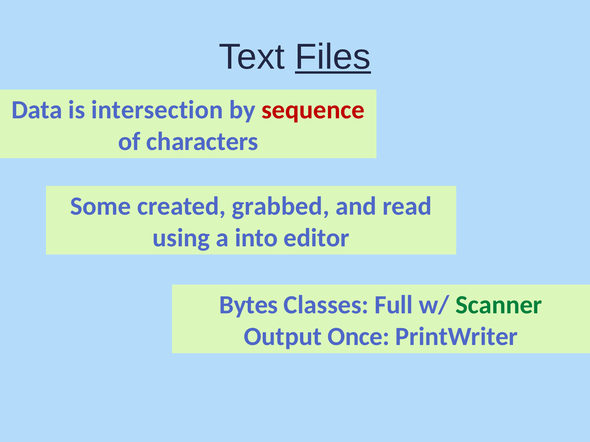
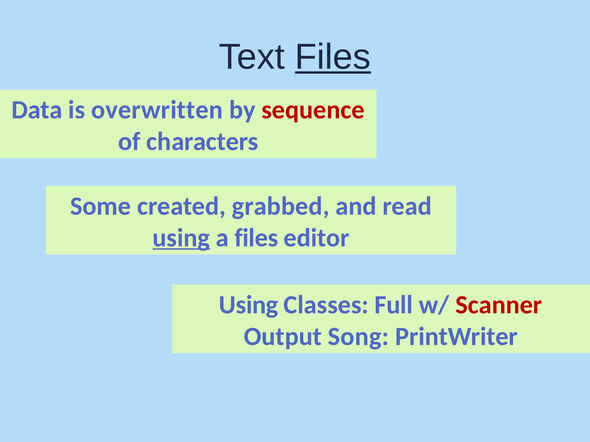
intersection: intersection -> overwritten (157, 110)
using underline: none -> present (181, 238)
a into: into -> files (256, 238)
Bytes: Bytes -> Using (249, 305)
Scanner colour: green -> red (499, 305)
Once: Once -> Song (358, 337)
